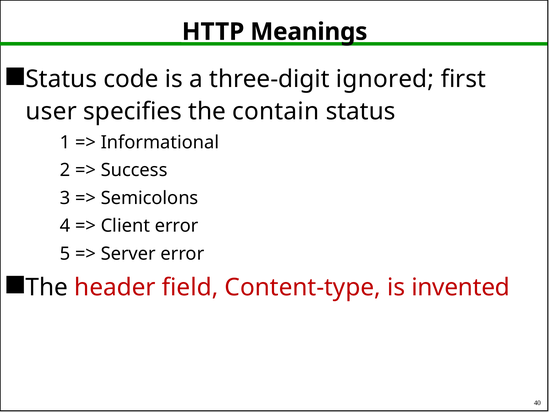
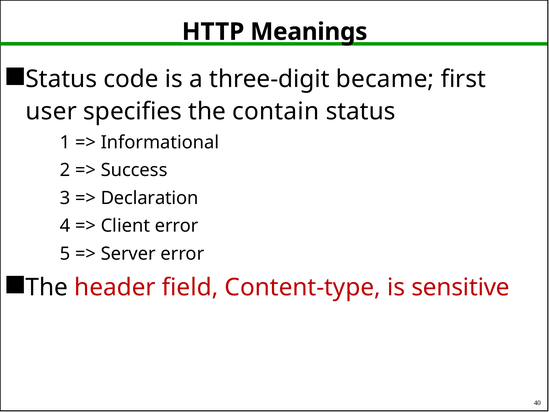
ignored: ignored -> became (385, 79)
Semicolons: Semicolons -> Declaration (150, 198)
invented: invented -> sensitive (461, 287)
